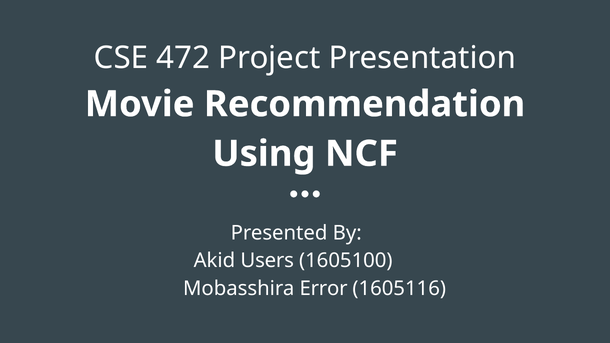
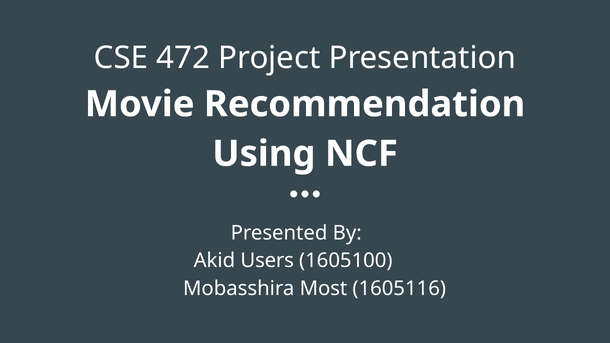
Error: Error -> Most (323, 288)
